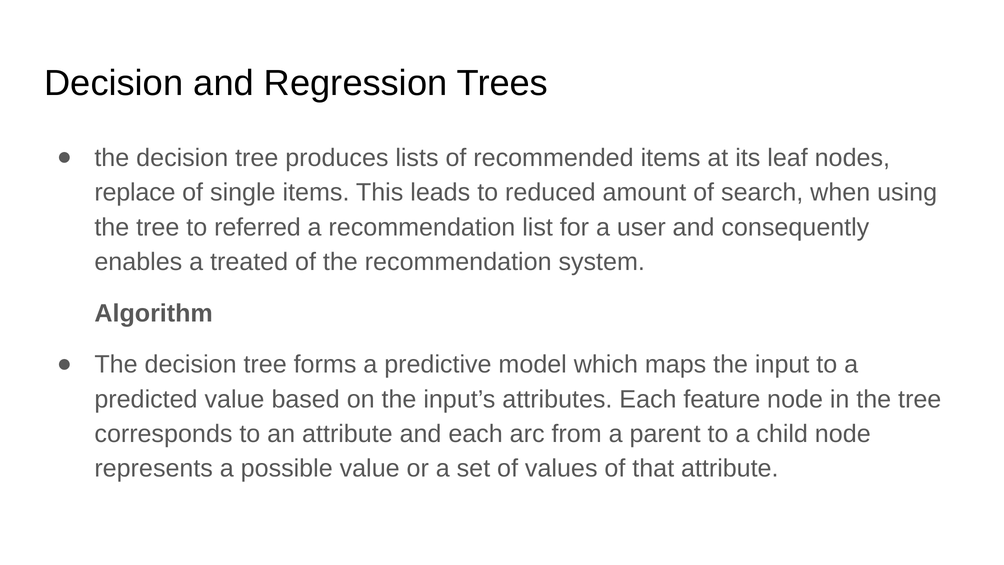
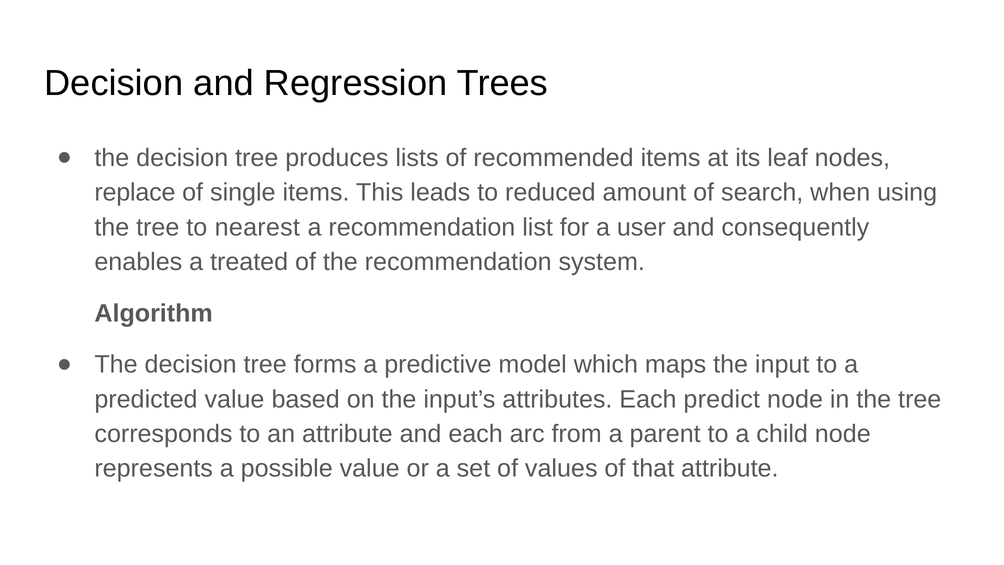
referred: referred -> nearest (257, 227)
feature: feature -> predict (722, 399)
